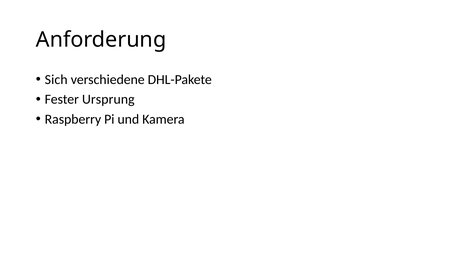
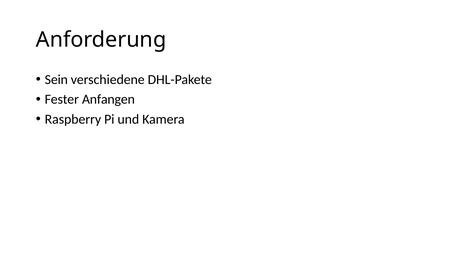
Sich: Sich -> Sein (56, 80)
Ursprung: Ursprung -> Anfangen (108, 99)
